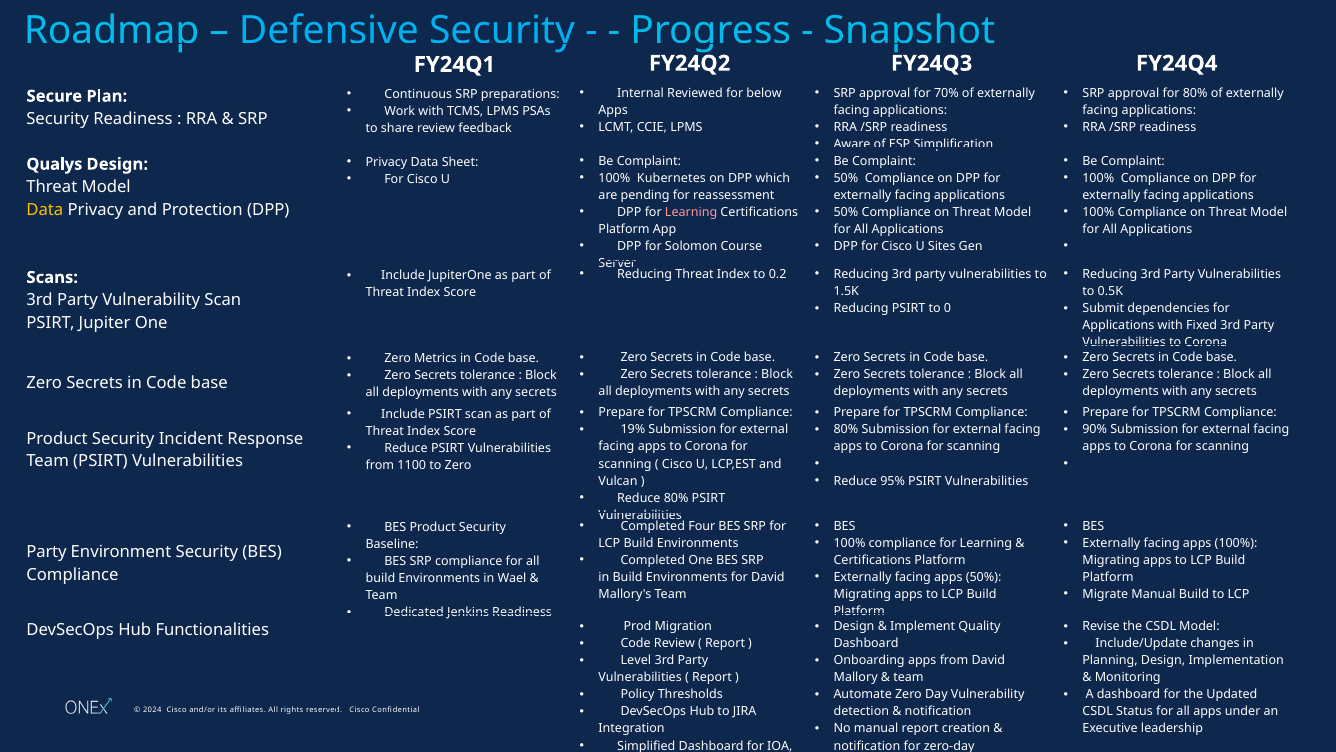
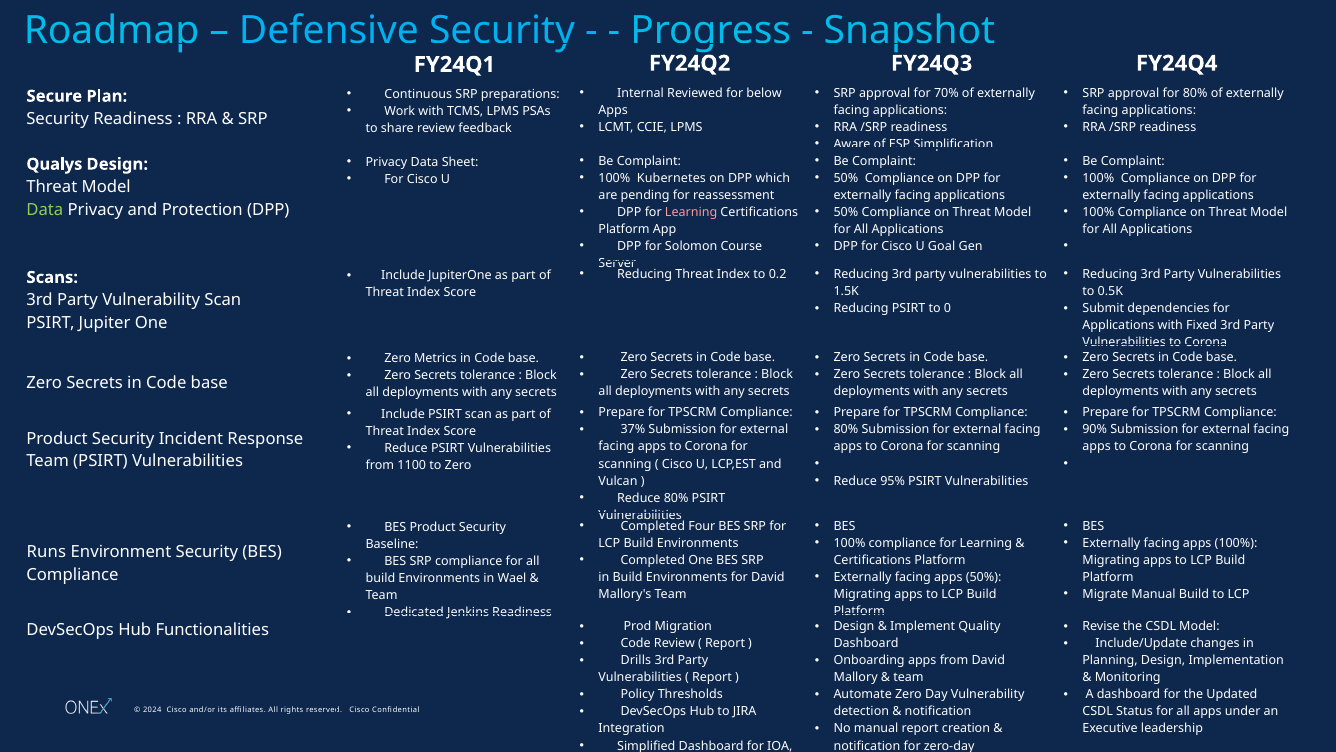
Data colour: yellow -> light green (45, 210)
Sites: Sites -> Goal (942, 246)
19%: 19% -> 37% (633, 429)
Party: Party -> Runs (46, 551)
Level: Level -> Drills (636, 660)
